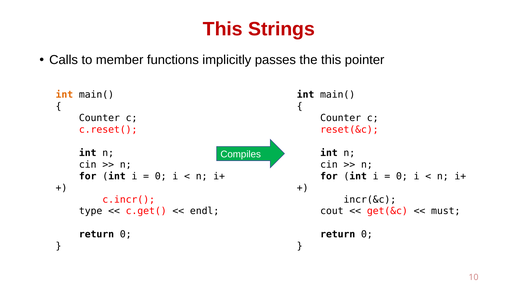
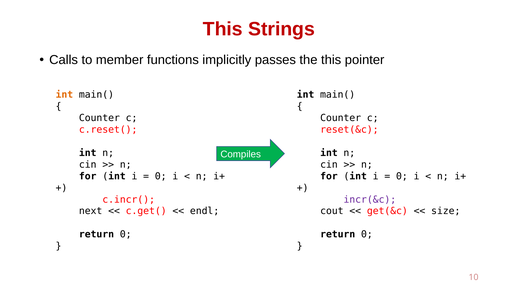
incr(&c colour: black -> purple (370, 200)
type: type -> next (91, 211)
must: must -> size (446, 211)
